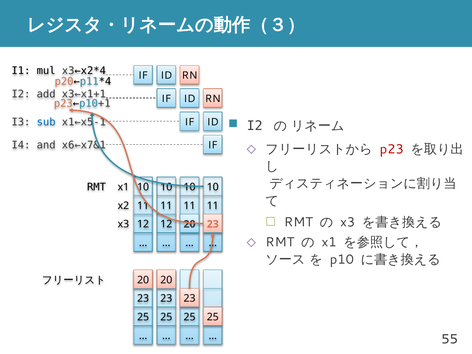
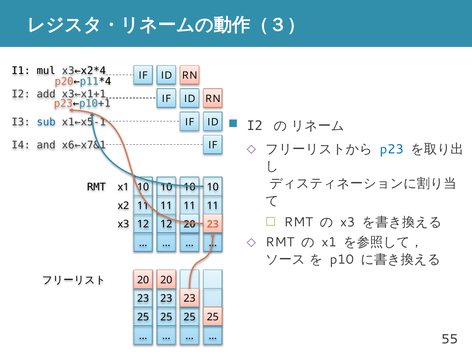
p23 colour: red -> blue (392, 149)
